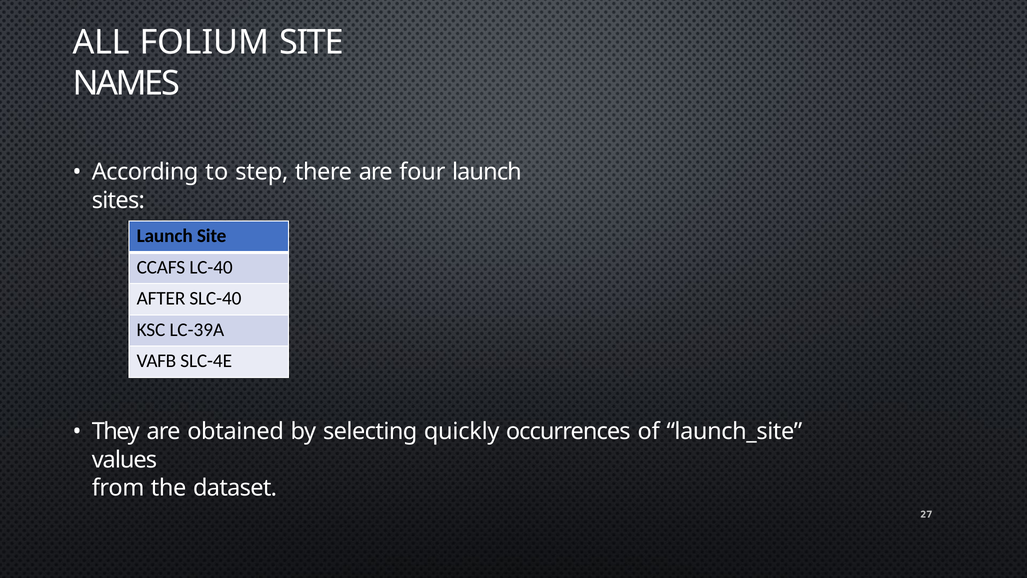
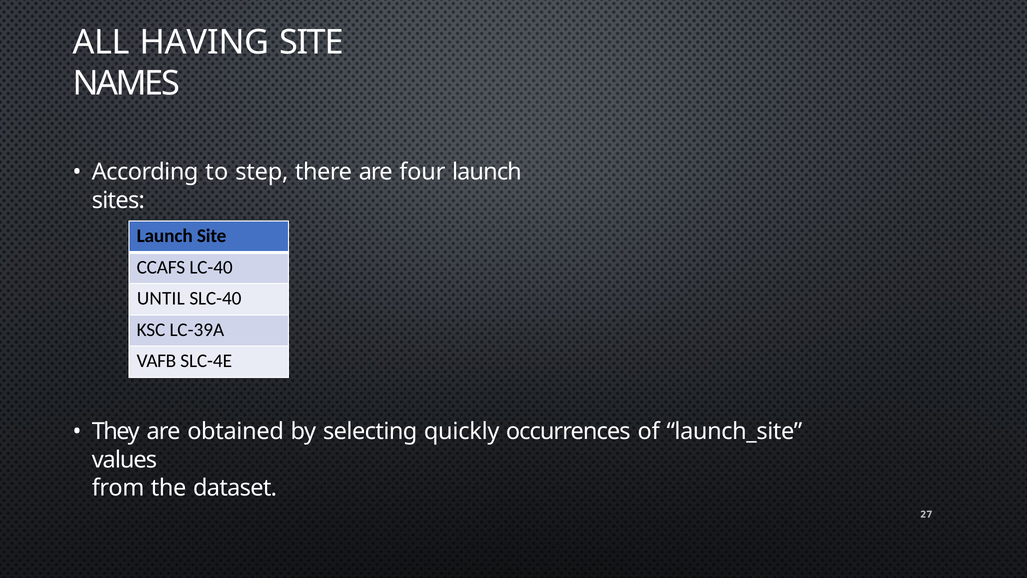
FOLIUM: FOLIUM -> HAVING (205, 42)
AFTER: AFTER -> UNTIL (161, 298)
